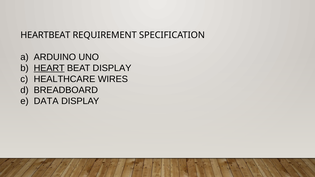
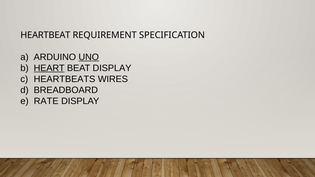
UNO underline: none -> present (89, 57)
HEALTHCARE: HEALTHCARE -> HEARTBEATS (65, 79)
DATA: DATA -> RATE (46, 101)
